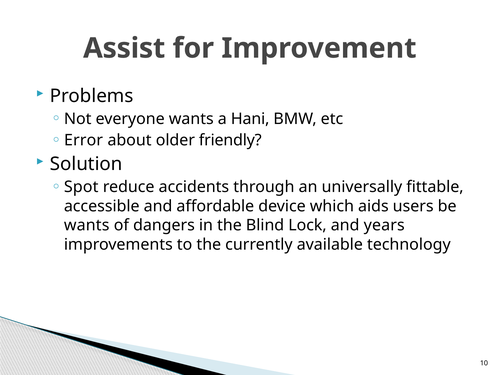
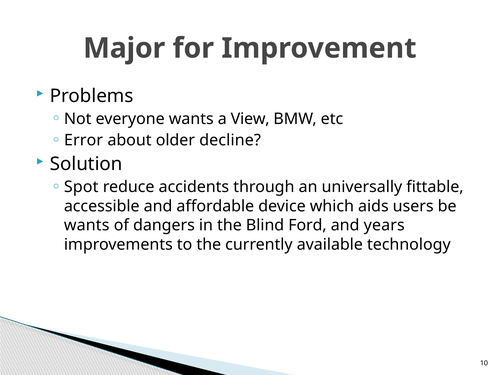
Assist: Assist -> Major (124, 48)
Hani: Hani -> View (250, 119)
friendly: friendly -> decline (230, 140)
Lock: Lock -> Ford (307, 225)
